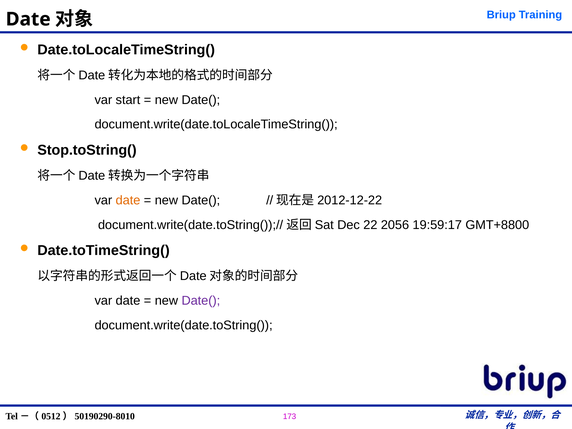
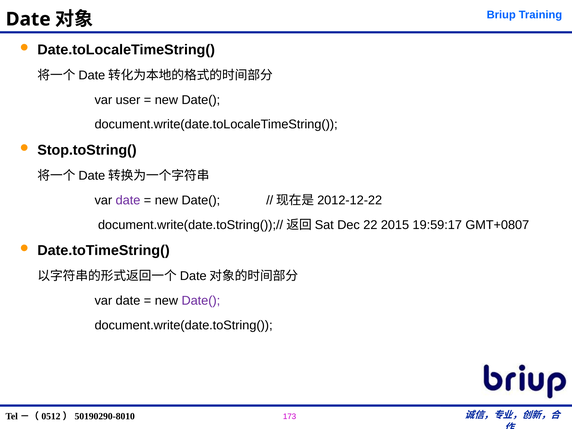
start: start -> user (128, 100)
date colour: orange -> purple (128, 200)
2056: 2056 -> 2015 (395, 225)
GMT+8800: GMT+8800 -> GMT+0807 (497, 225)
